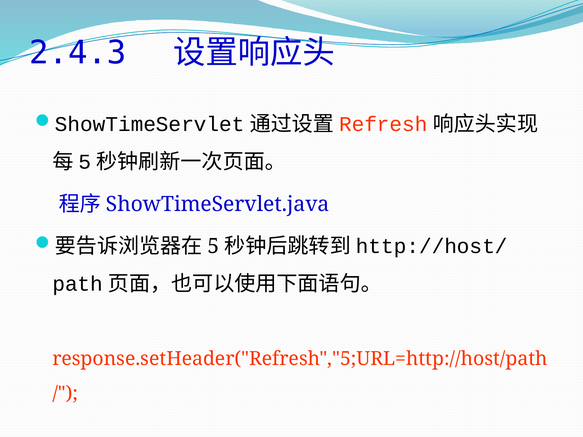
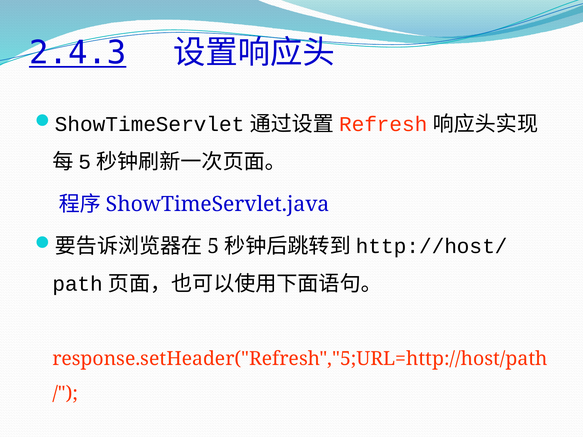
2.4.3 underline: none -> present (78, 53)
